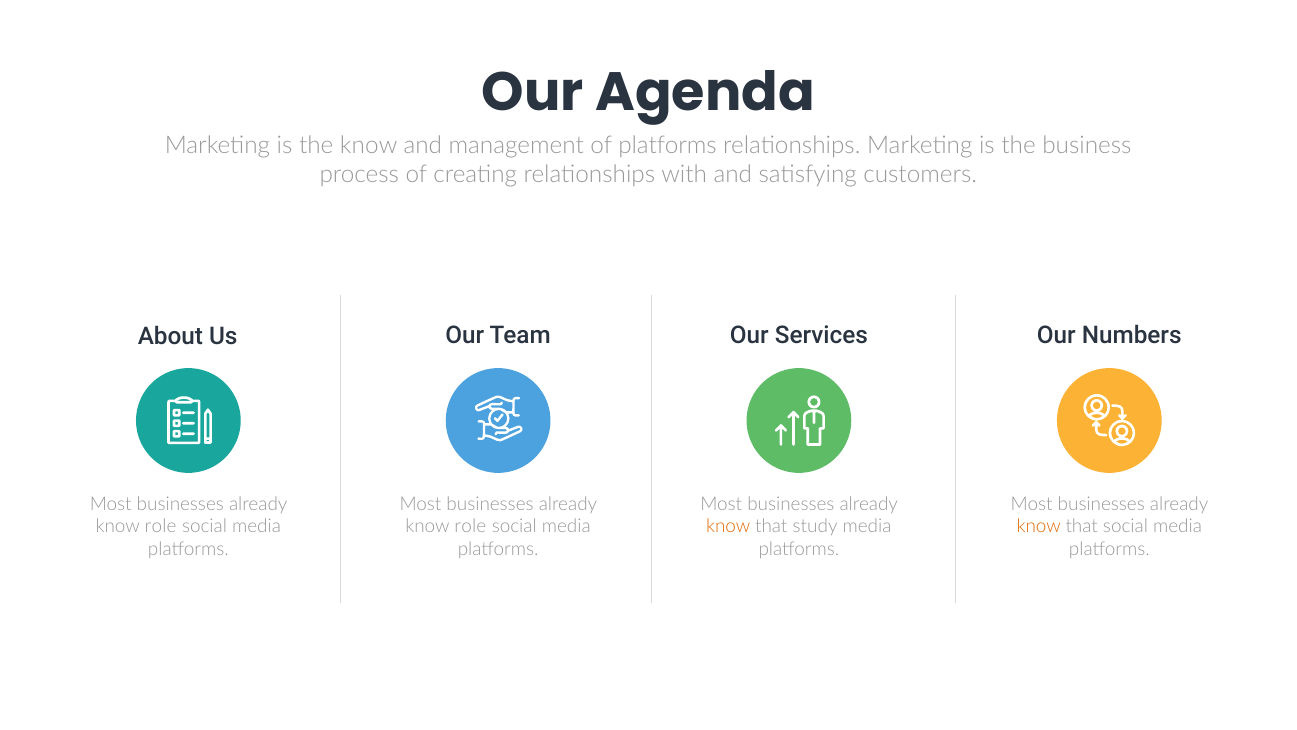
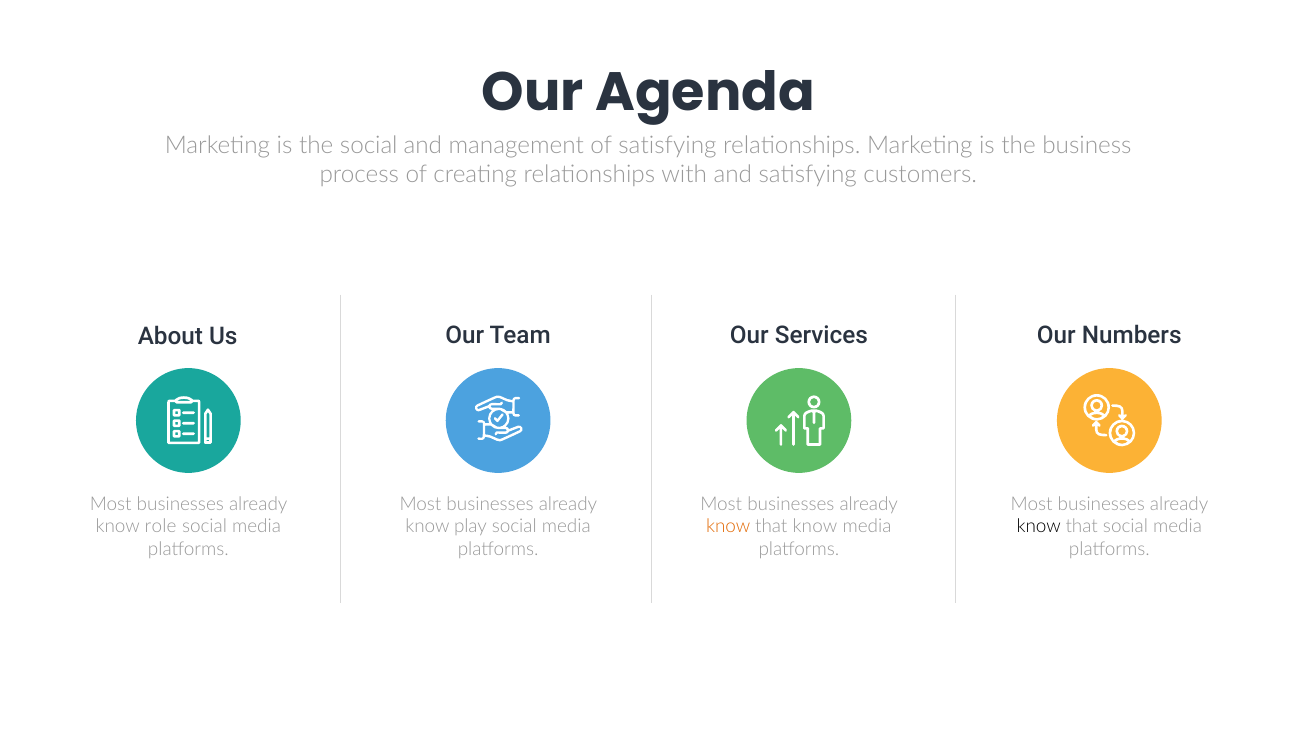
the know: know -> social (369, 145)
of platforms: platforms -> satisfying (667, 145)
role: role -> play (471, 527)
that study: study -> know (815, 527)
know colour: orange -> black (1039, 527)
